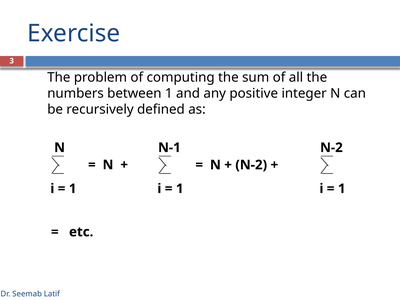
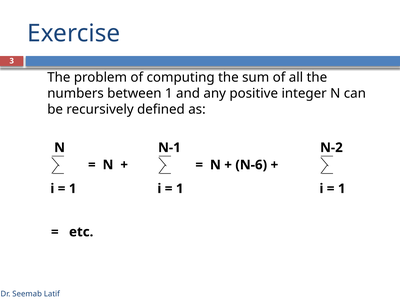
N-2: N-2 -> N-6 (251, 165)
